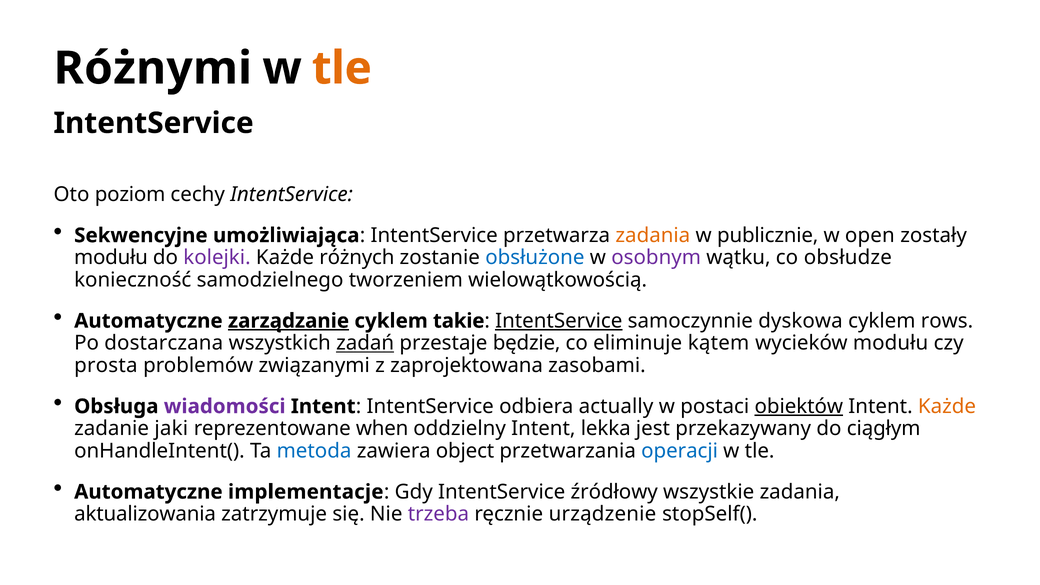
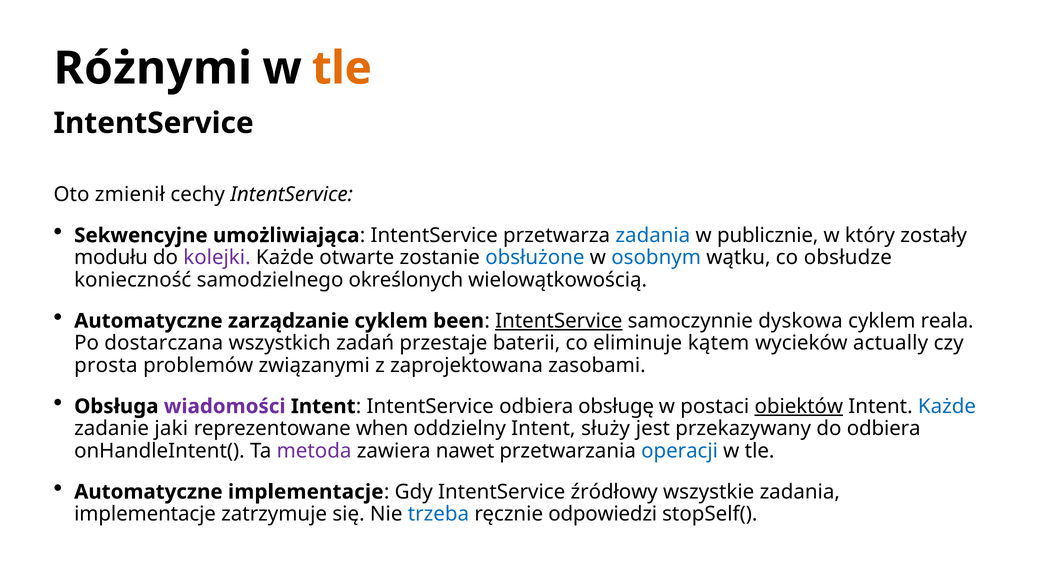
poziom: poziom -> zmienił (130, 194)
zadania colour: orange -> blue (653, 235)
open: open -> który (870, 235)
różnych: różnych -> otwarte (357, 258)
osobnym colour: purple -> blue (656, 258)
tworzeniem: tworzeniem -> określonych (406, 280)
zarządzanie underline: present -> none (289, 321)
takie: takie -> been (459, 321)
rows: rows -> reala (947, 321)
zadań underline: present -> none (365, 343)
będzie: będzie -> baterii (527, 343)
wycieków modułu: modułu -> actually (891, 343)
actually: actually -> obsługę (616, 406)
Każde colour: orange -> blue (947, 406)
lekka: lekka -> służy (606, 429)
do ciągłym: ciągłym -> odbiera (884, 429)
metoda colour: blue -> purple (314, 451)
object: object -> nawet (465, 451)
aktualizowania: aktualizowania -> implementacje (145, 514)
trzeba colour: purple -> blue (438, 514)
urządzenie: urządzenie -> odpowiedzi (603, 514)
